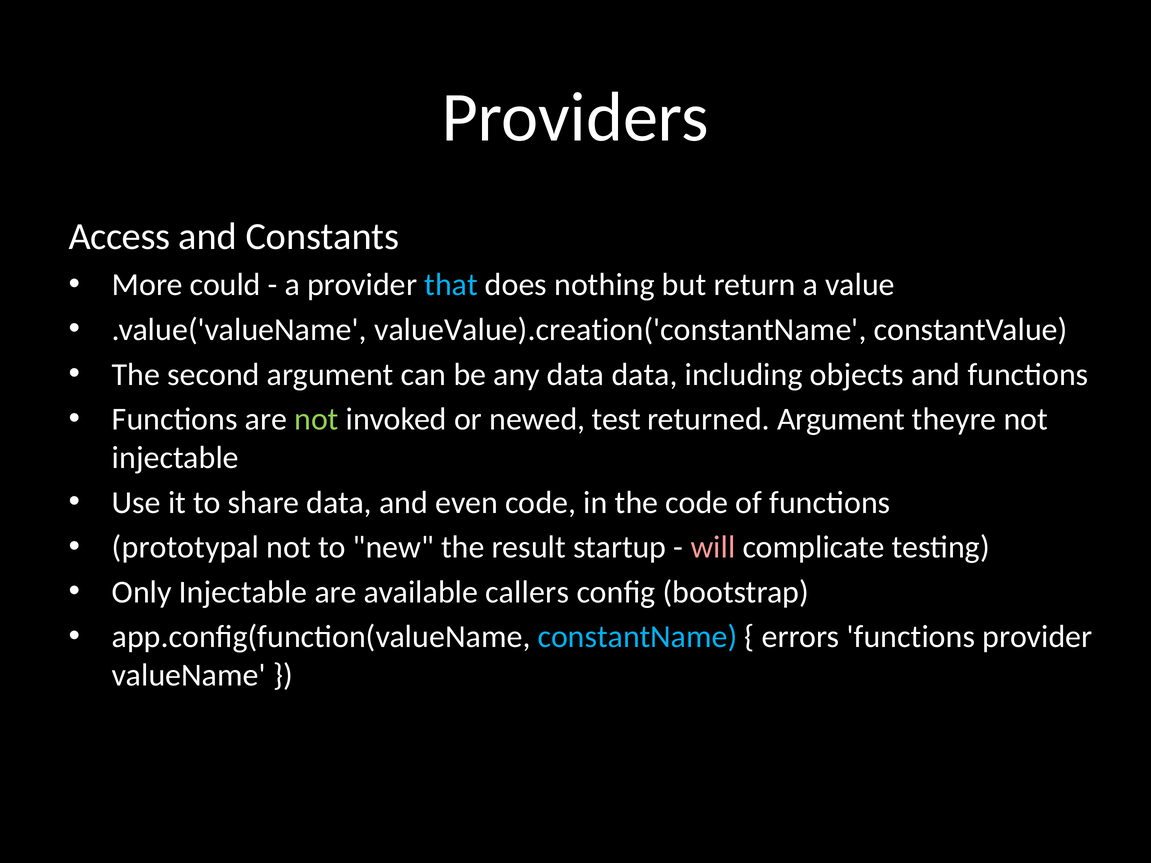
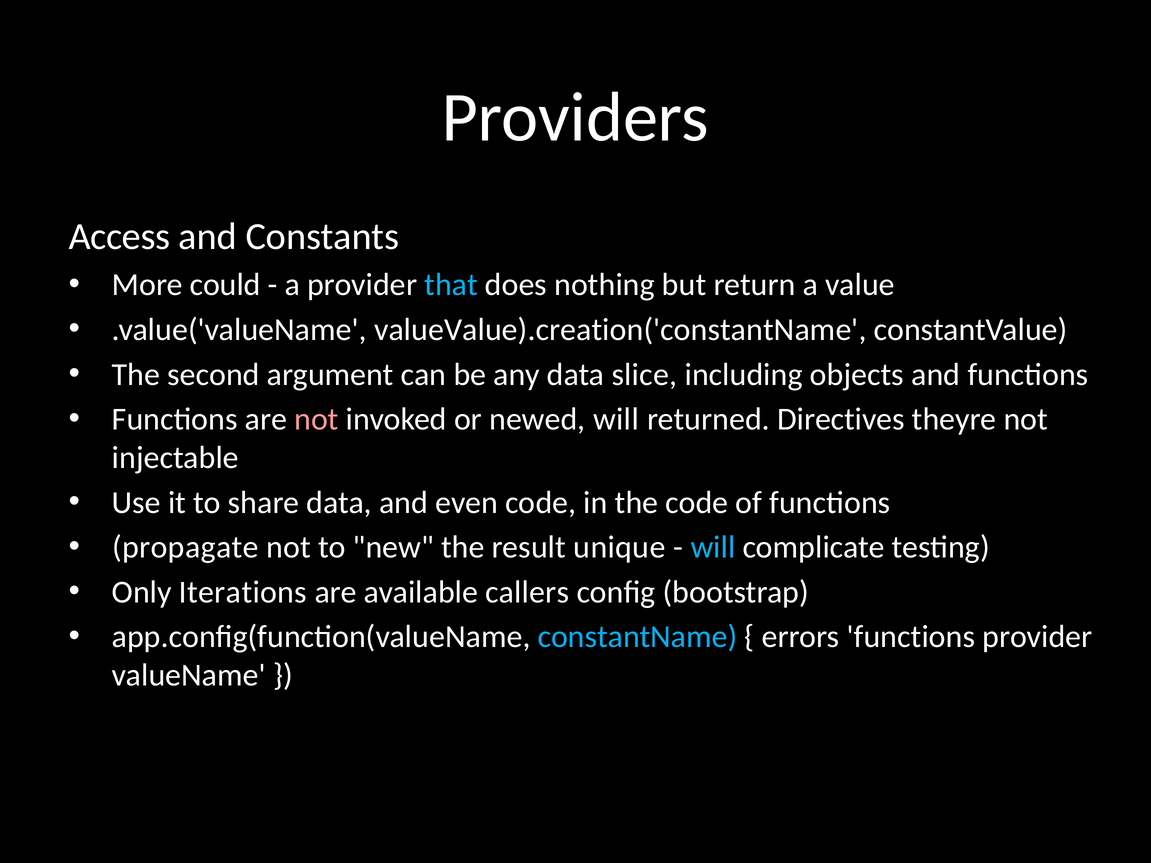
data data: data -> slice (644, 375)
not colour: light green -> pink (316, 419)
newed test: test -> will (616, 419)
returned Argument: Argument -> Directives (841, 419)
prototypal: prototypal -> propagate (185, 547)
startup: startup -> unique (619, 547)
will colour: pink -> light blue (713, 547)
Only Injectable: Injectable -> Iterations (243, 592)
